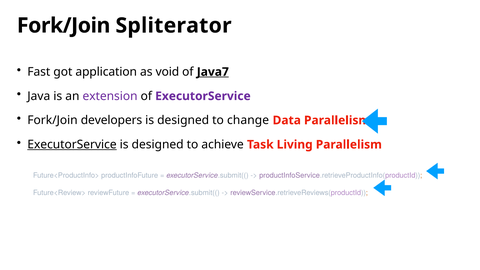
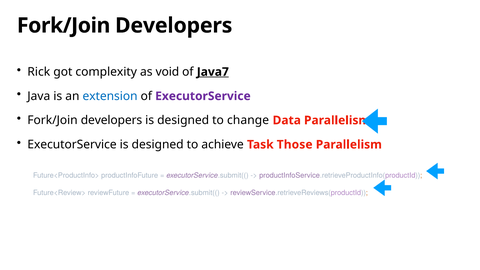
Spliterator: Spliterator -> Developers (174, 26)
Fast: Fast -> Rick (39, 72)
application: application -> complexity (106, 72)
extension colour: purple -> blue (110, 96)
ExecutorService underline: present -> none (72, 145)
Living: Living -> Those (295, 145)
